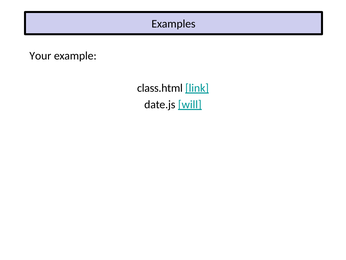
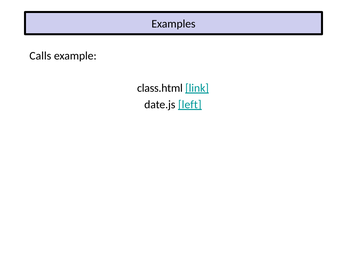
Your: Your -> Calls (40, 56)
will: will -> left (190, 104)
